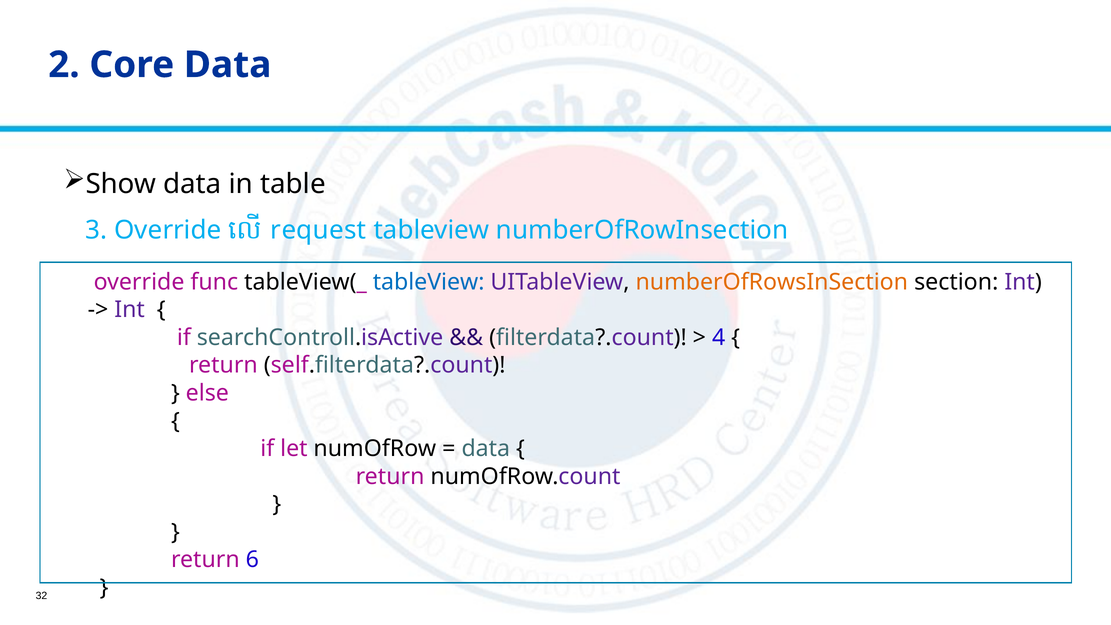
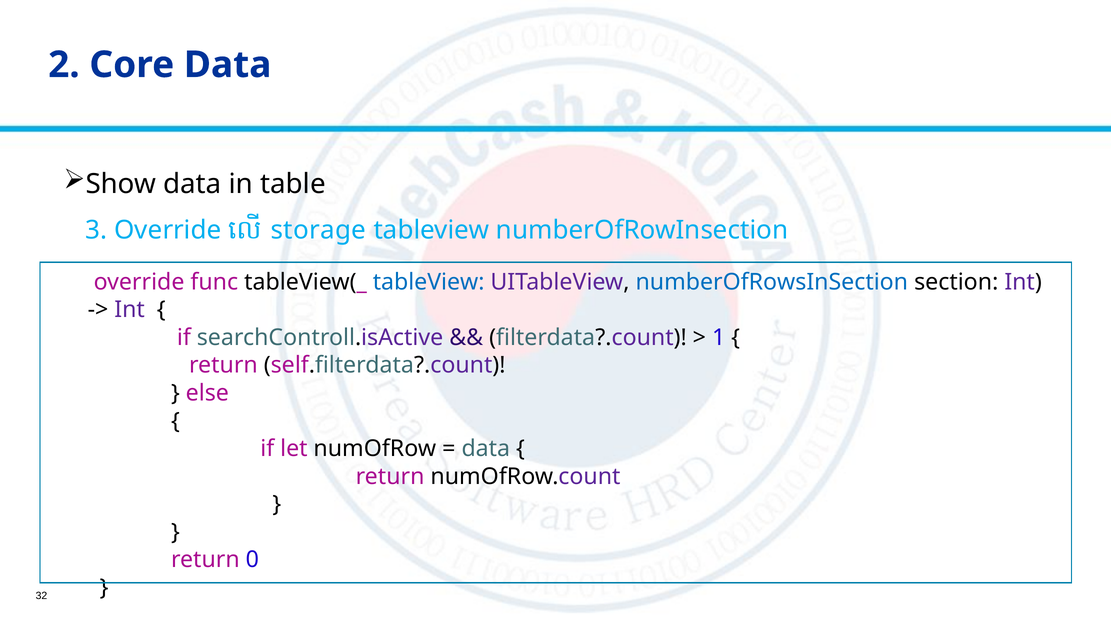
request: request -> storage (318, 230)
numberOfRowsInSection colour: orange -> blue (772, 282)
4: 4 -> 1 (719, 337)
6: 6 -> 0 (252, 560)
